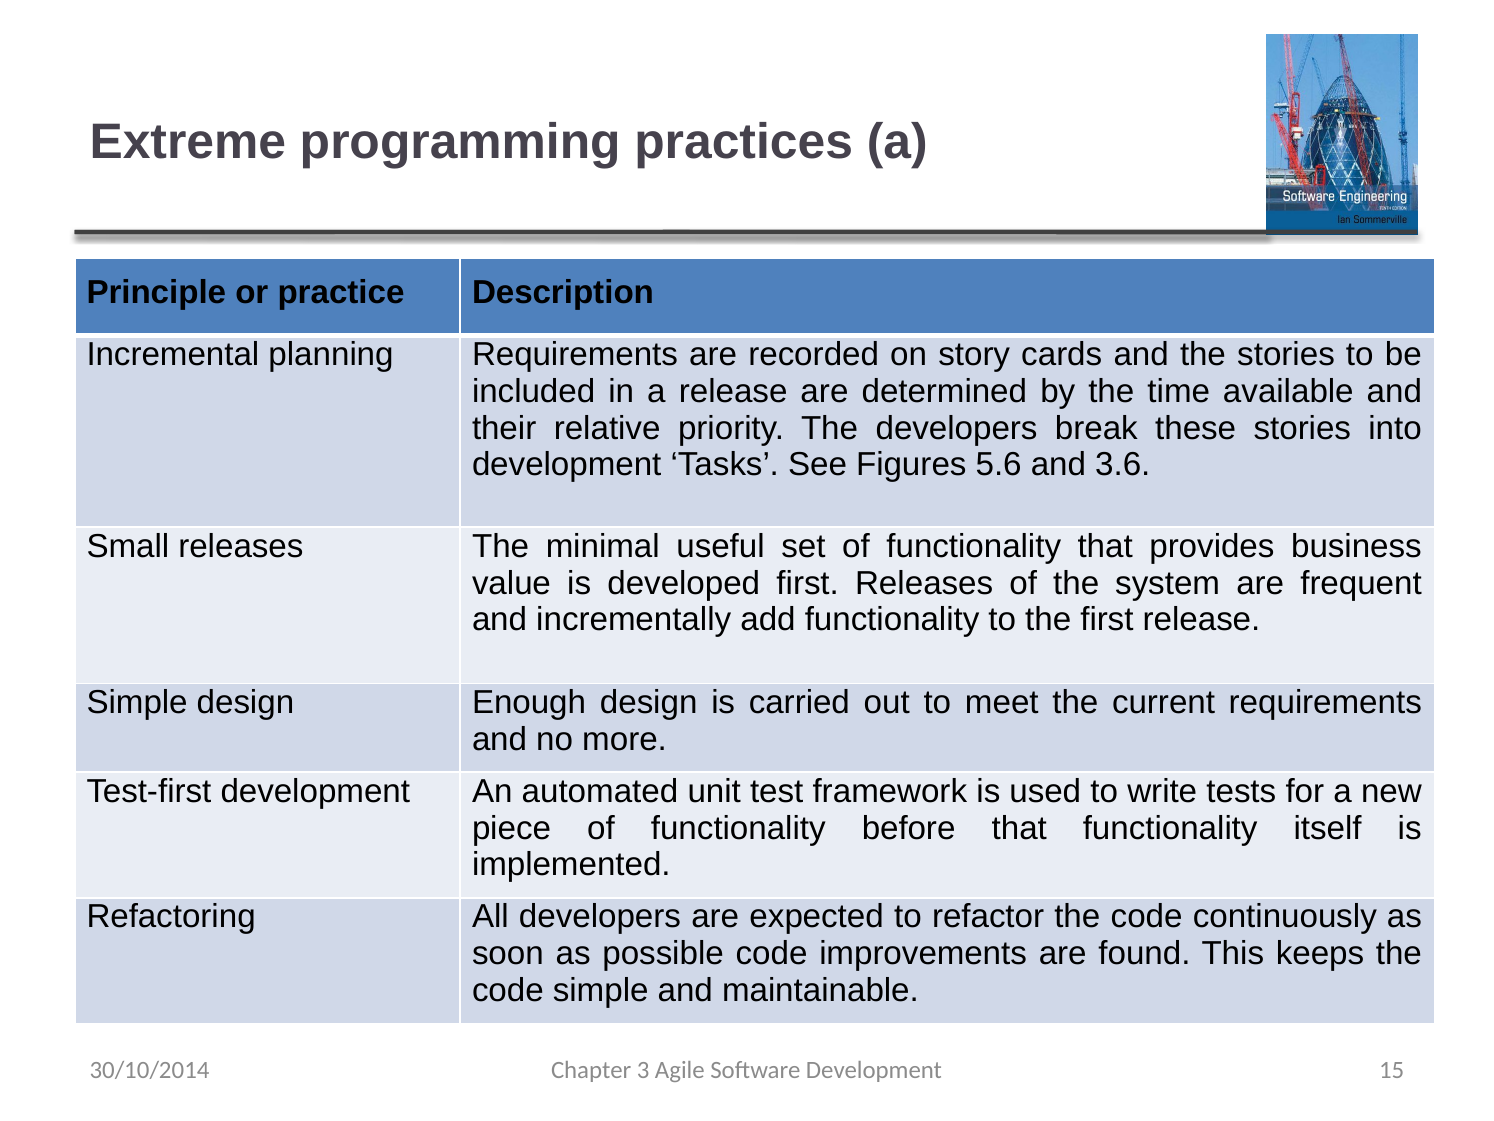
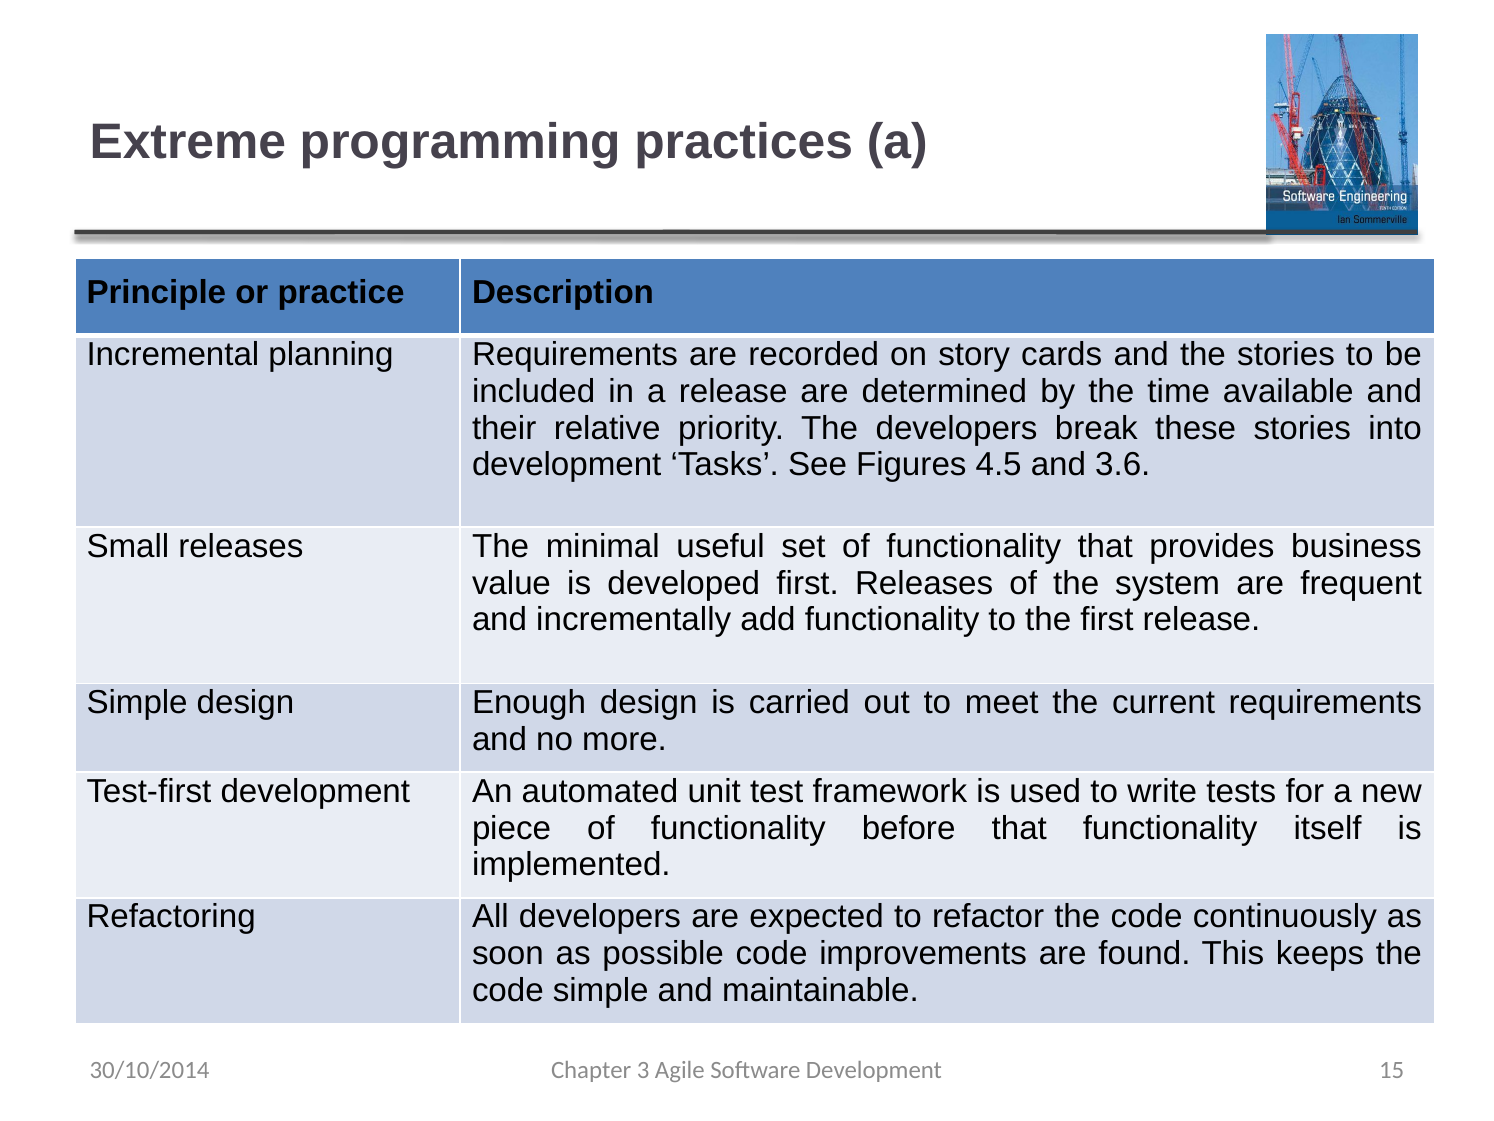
5.6: 5.6 -> 4.5 (999, 465)
